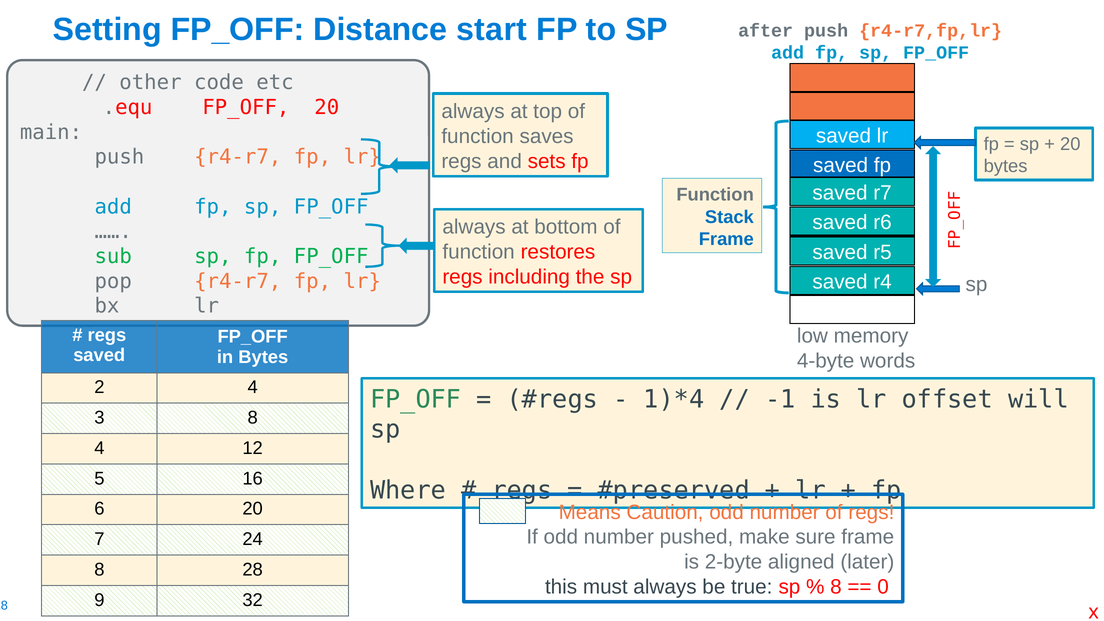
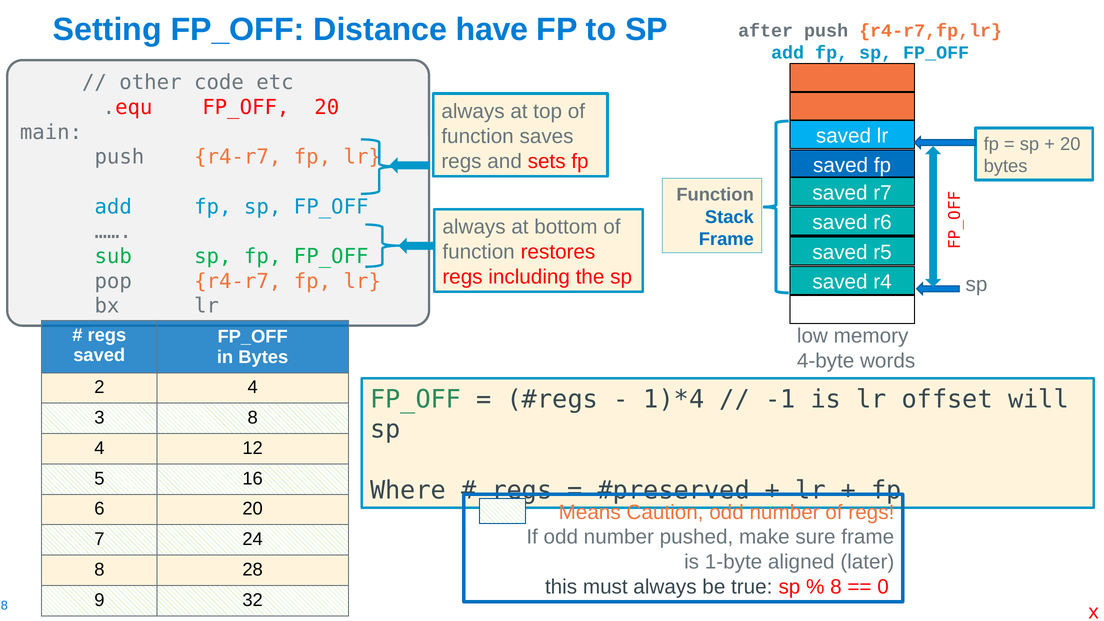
start: start -> have (492, 30)
2-byte: 2-byte -> 1-byte (734, 562)
